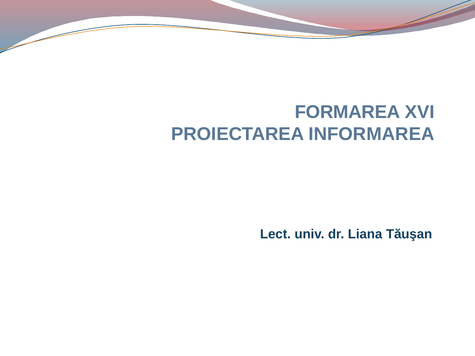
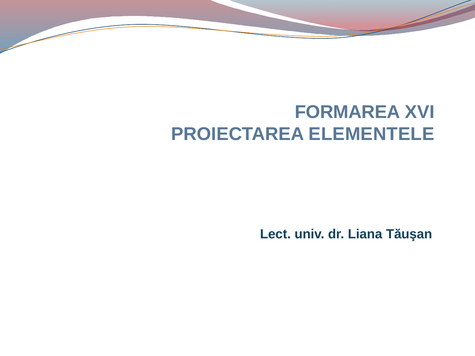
INFORMAREA: INFORMAREA -> ELEMENTELE (371, 134)
